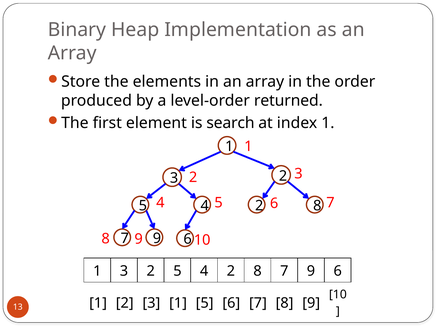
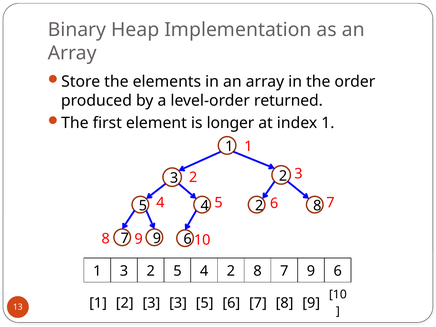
search: search -> longer (230, 123)
3 1: 1 -> 3 (178, 303)
